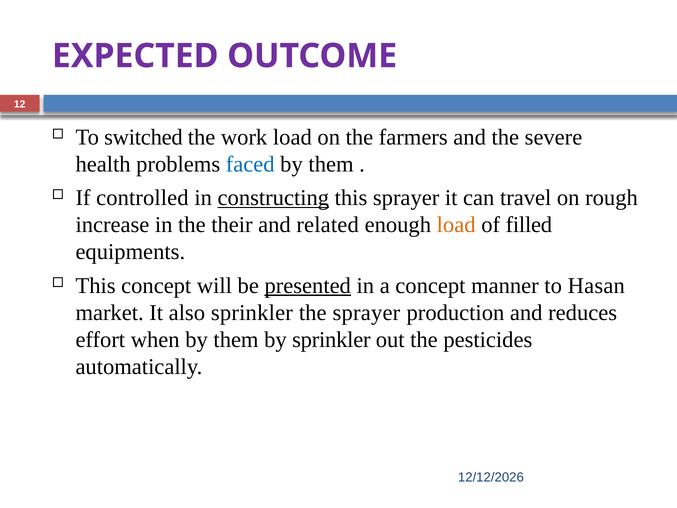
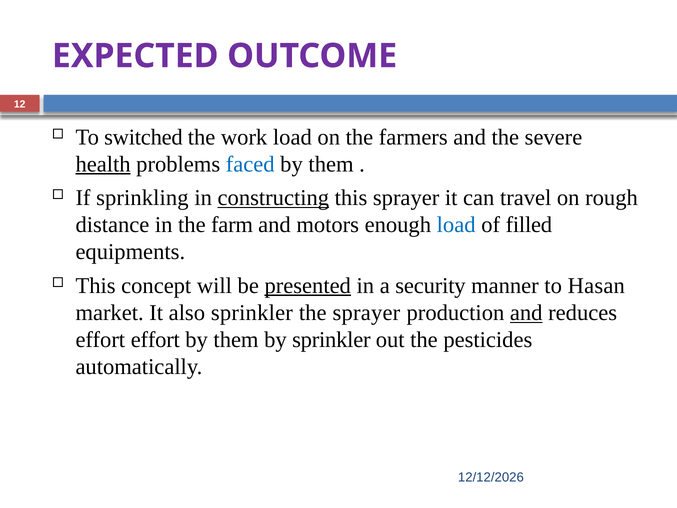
health underline: none -> present (103, 164)
controlled: controlled -> sprinkling (142, 198)
increase: increase -> distance (112, 225)
their: their -> farm (232, 225)
related: related -> motors (328, 225)
load colour: orange -> blue (456, 225)
a concept: concept -> security (430, 286)
and underline: none -> present (526, 313)
effort when: when -> effort (155, 340)
